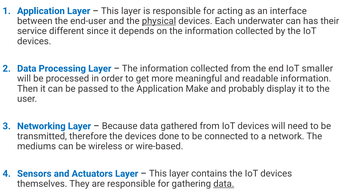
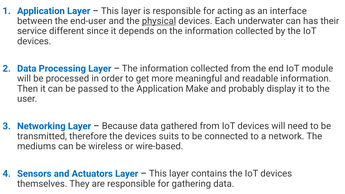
smaller: smaller -> module (317, 69)
done: done -> suits (169, 136)
data underline: present -> none (224, 184)
